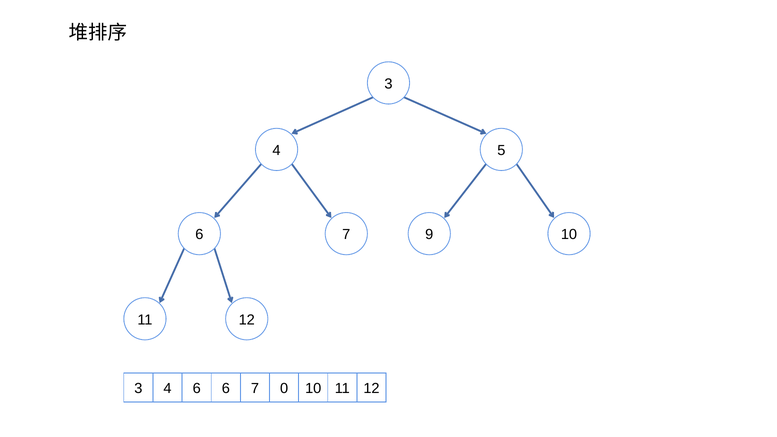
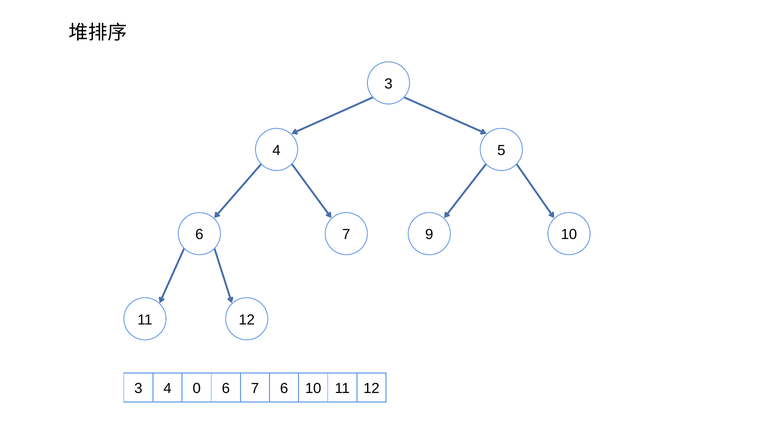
4 6: 6 -> 0 (197, 389)
6 7 0: 0 -> 6 (284, 389)
